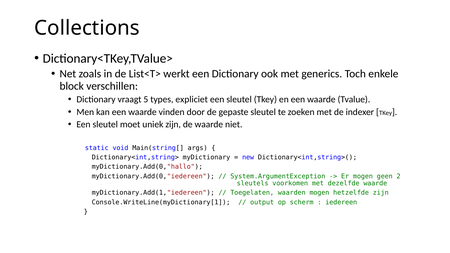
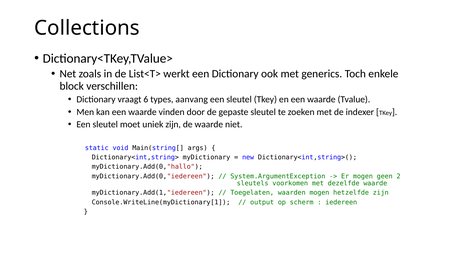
5: 5 -> 6 (146, 100)
expliciet: expliciet -> aanvang (192, 100)
